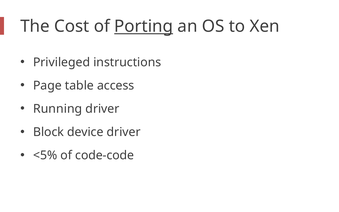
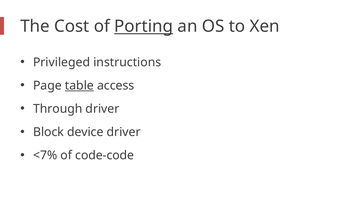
table underline: none -> present (79, 86)
Running: Running -> Through (58, 109)
<5%: <5% -> <7% (45, 155)
